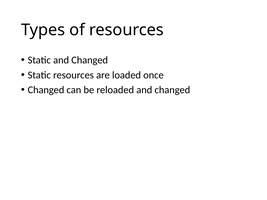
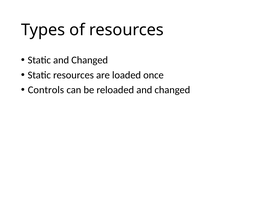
Changed: Changed -> Controls (46, 90)
